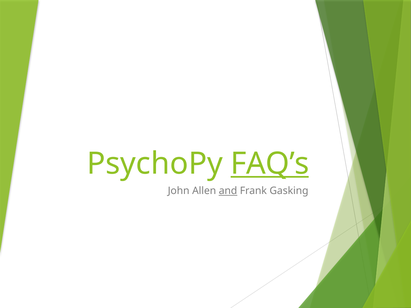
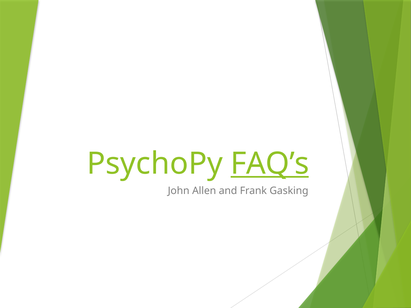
and underline: present -> none (228, 191)
